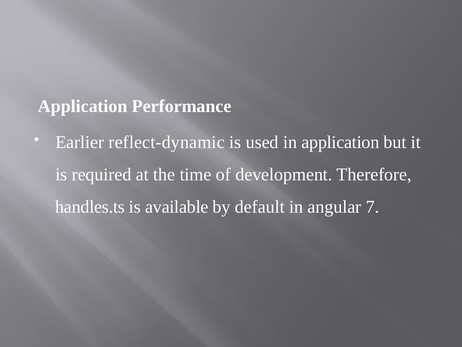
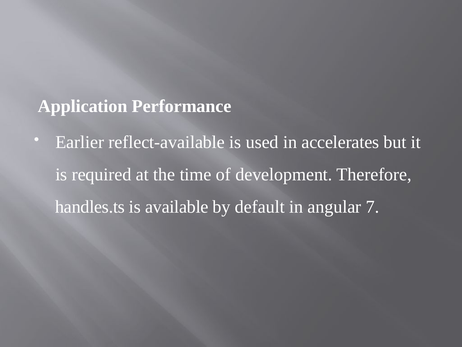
reflect-dynamic: reflect-dynamic -> reflect-available (167, 142)
in application: application -> accelerates (340, 142)
